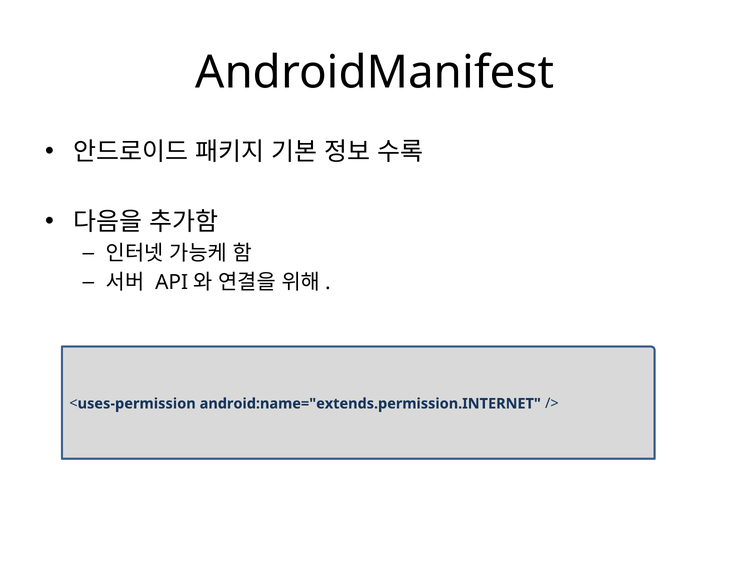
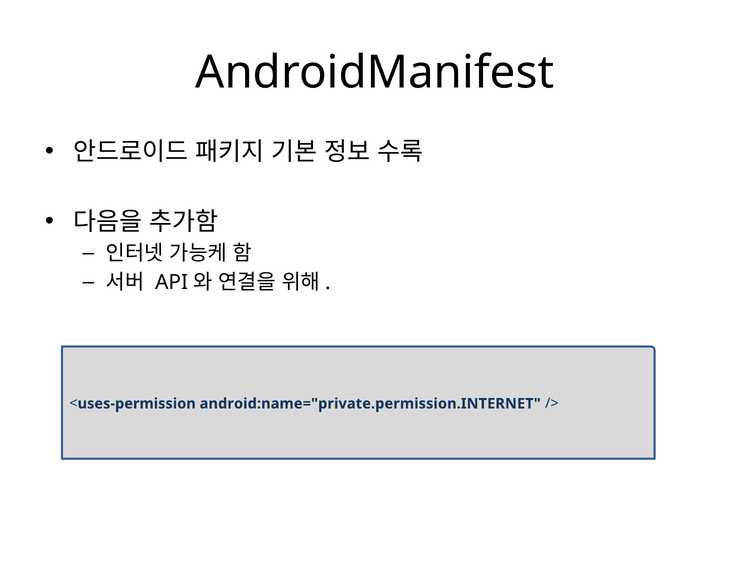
android:name="extends.permission.INTERNET: android:name="extends.permission.INTERNET -> android:name="private.permission.INTERNET (370, 403)
